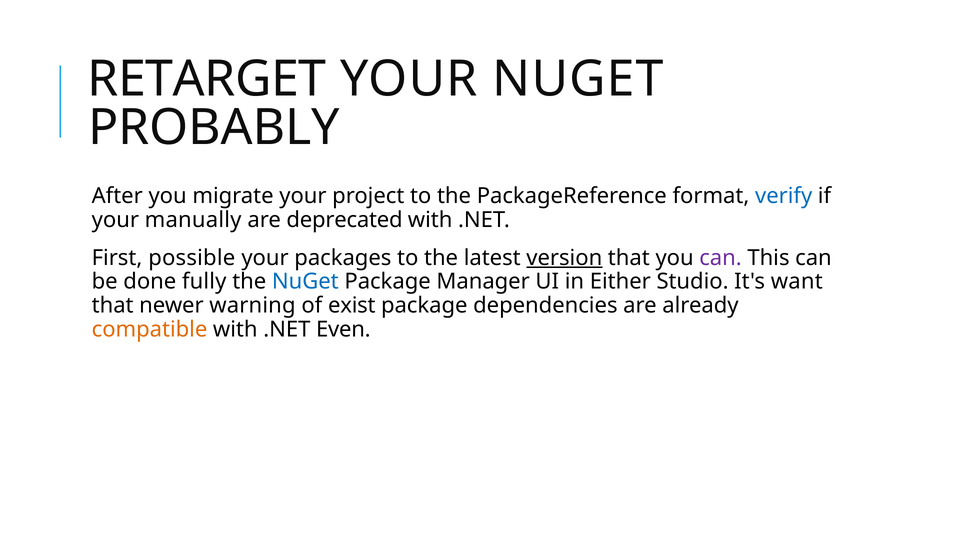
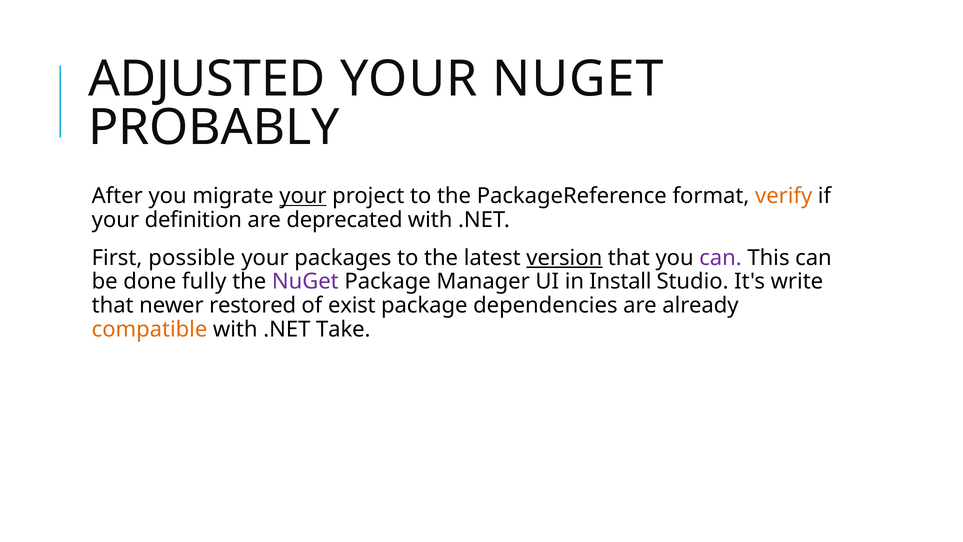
RETARGET: RETARGET -> ADJUSTED (207, 79)
your underline: none -> present (303, 196)
verify colour: blue -> orange (784, 196)
manually: manually -> definition (193, 220)
NuGet colour: blue -> purple (305, 281)
Either: Either -> Install (620, 281)
want: want -> write (797, 281)
warning: warning -> restored (253, 305)
Even: Even -> Take (343, 329)
